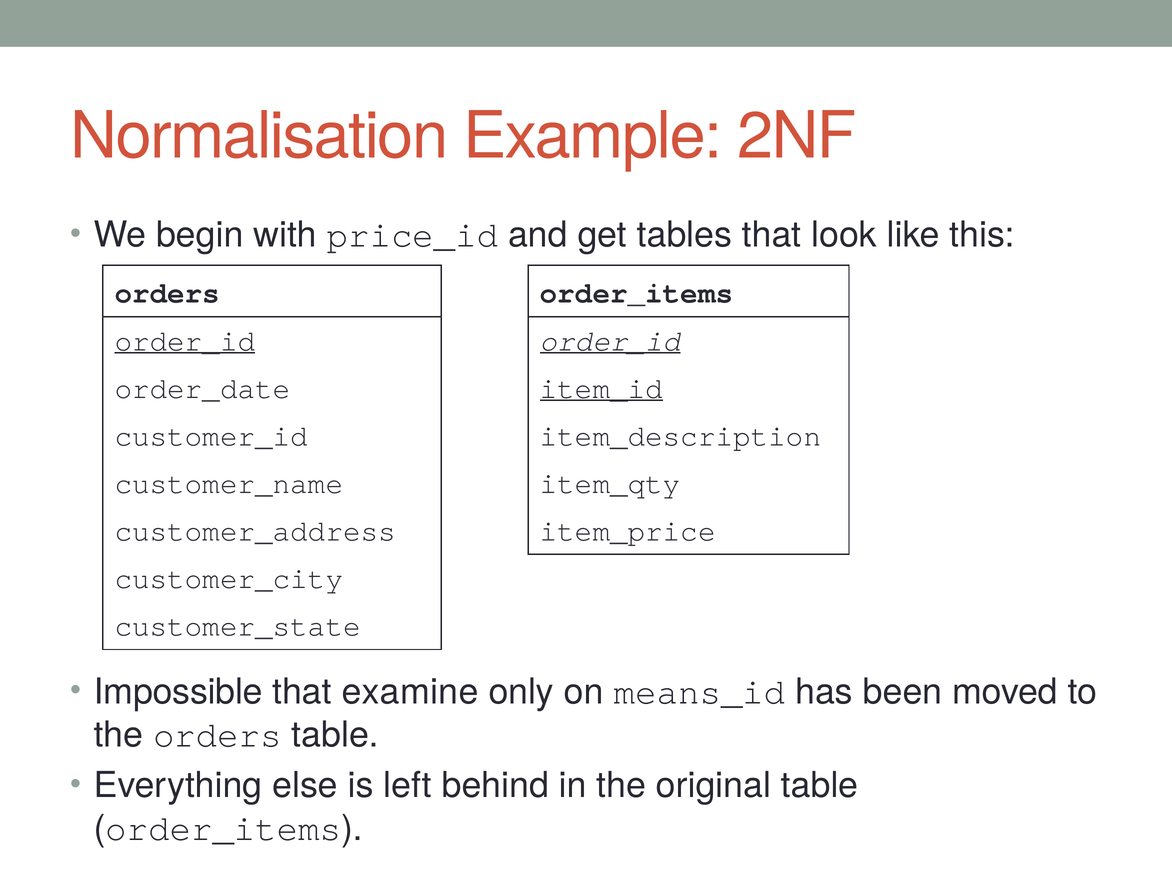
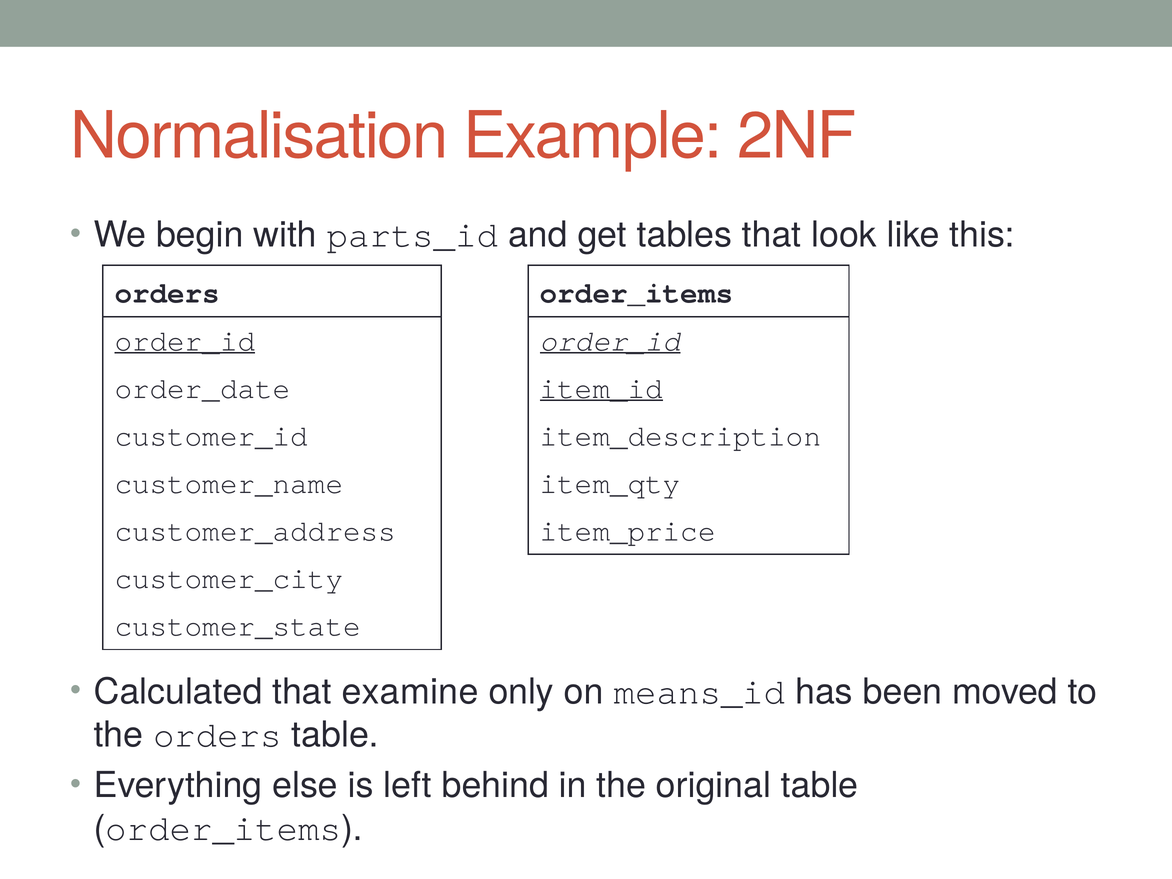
price_id: price_id -> parts_id (413, 235)
Impossible: Impossible -> Calculated (178, 692)
